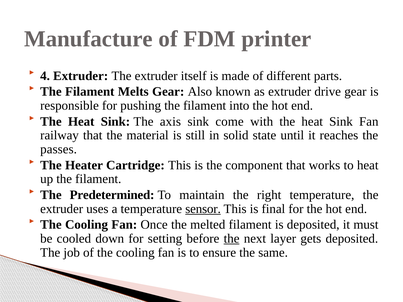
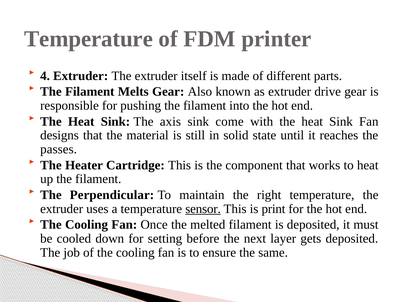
Manufacture: Manufacture -> Temperature (89, 39)
railway: railway -> designs (60, 135)
Predetermined: Predetermined -> Perpendicular (112, 195)
final: final -> print (273, 209)
the underline: present -> none (232, 239)
